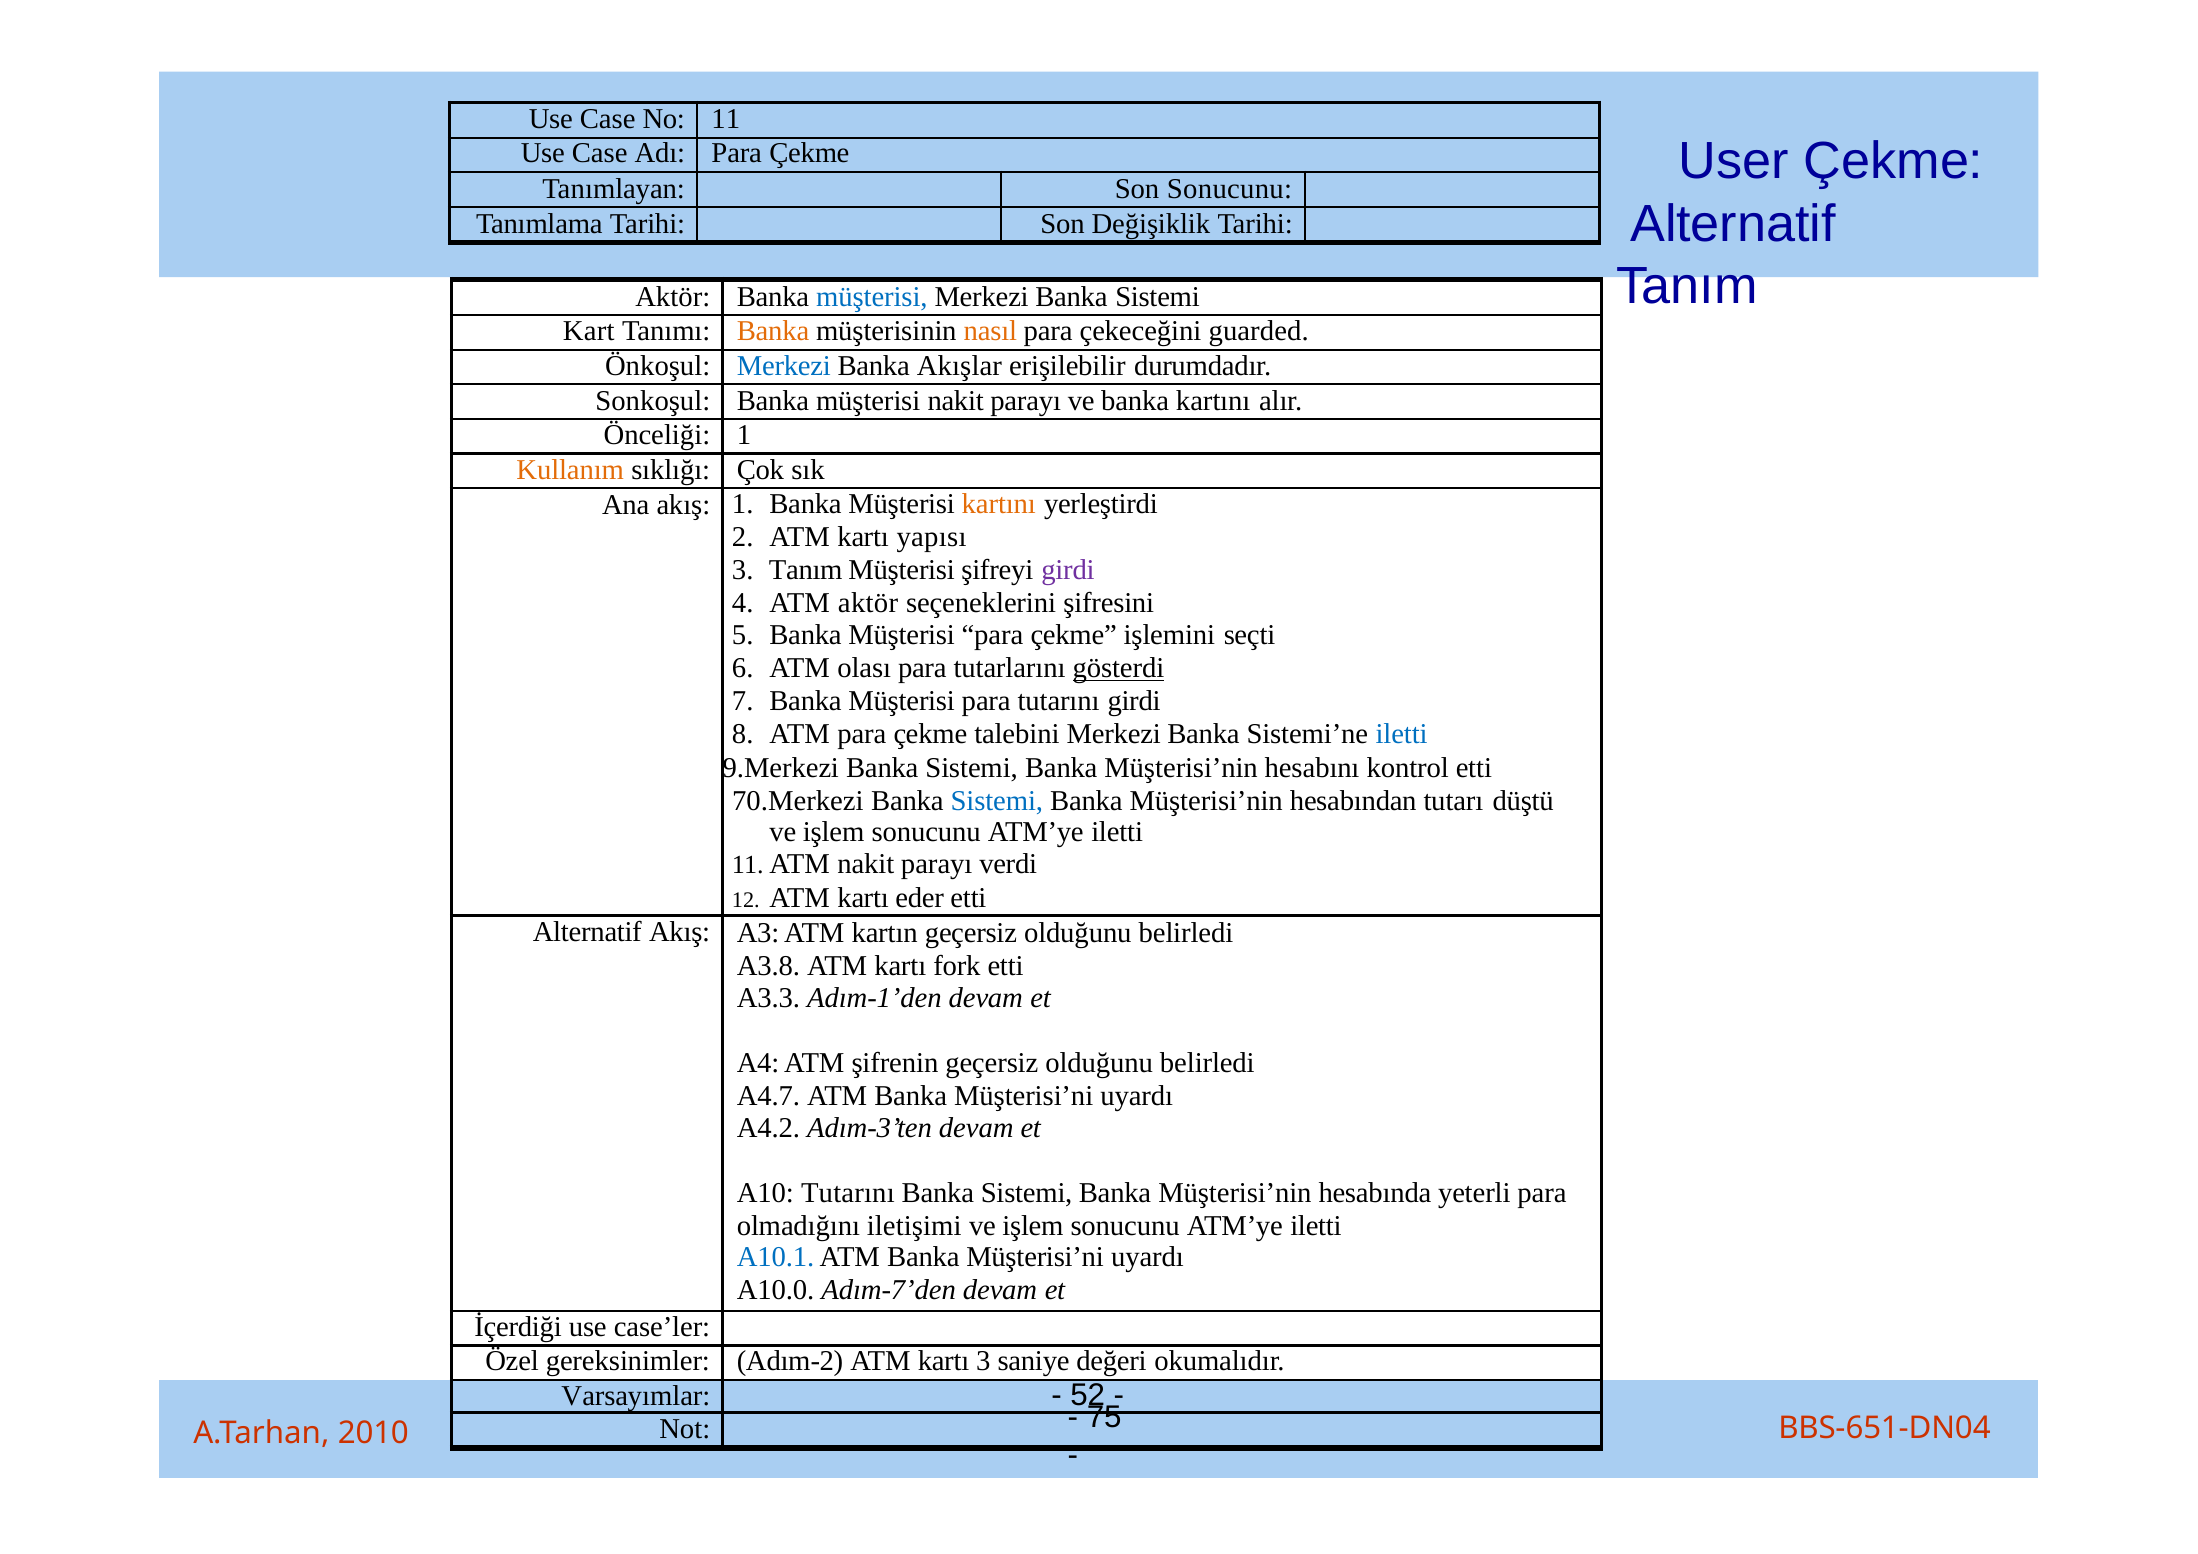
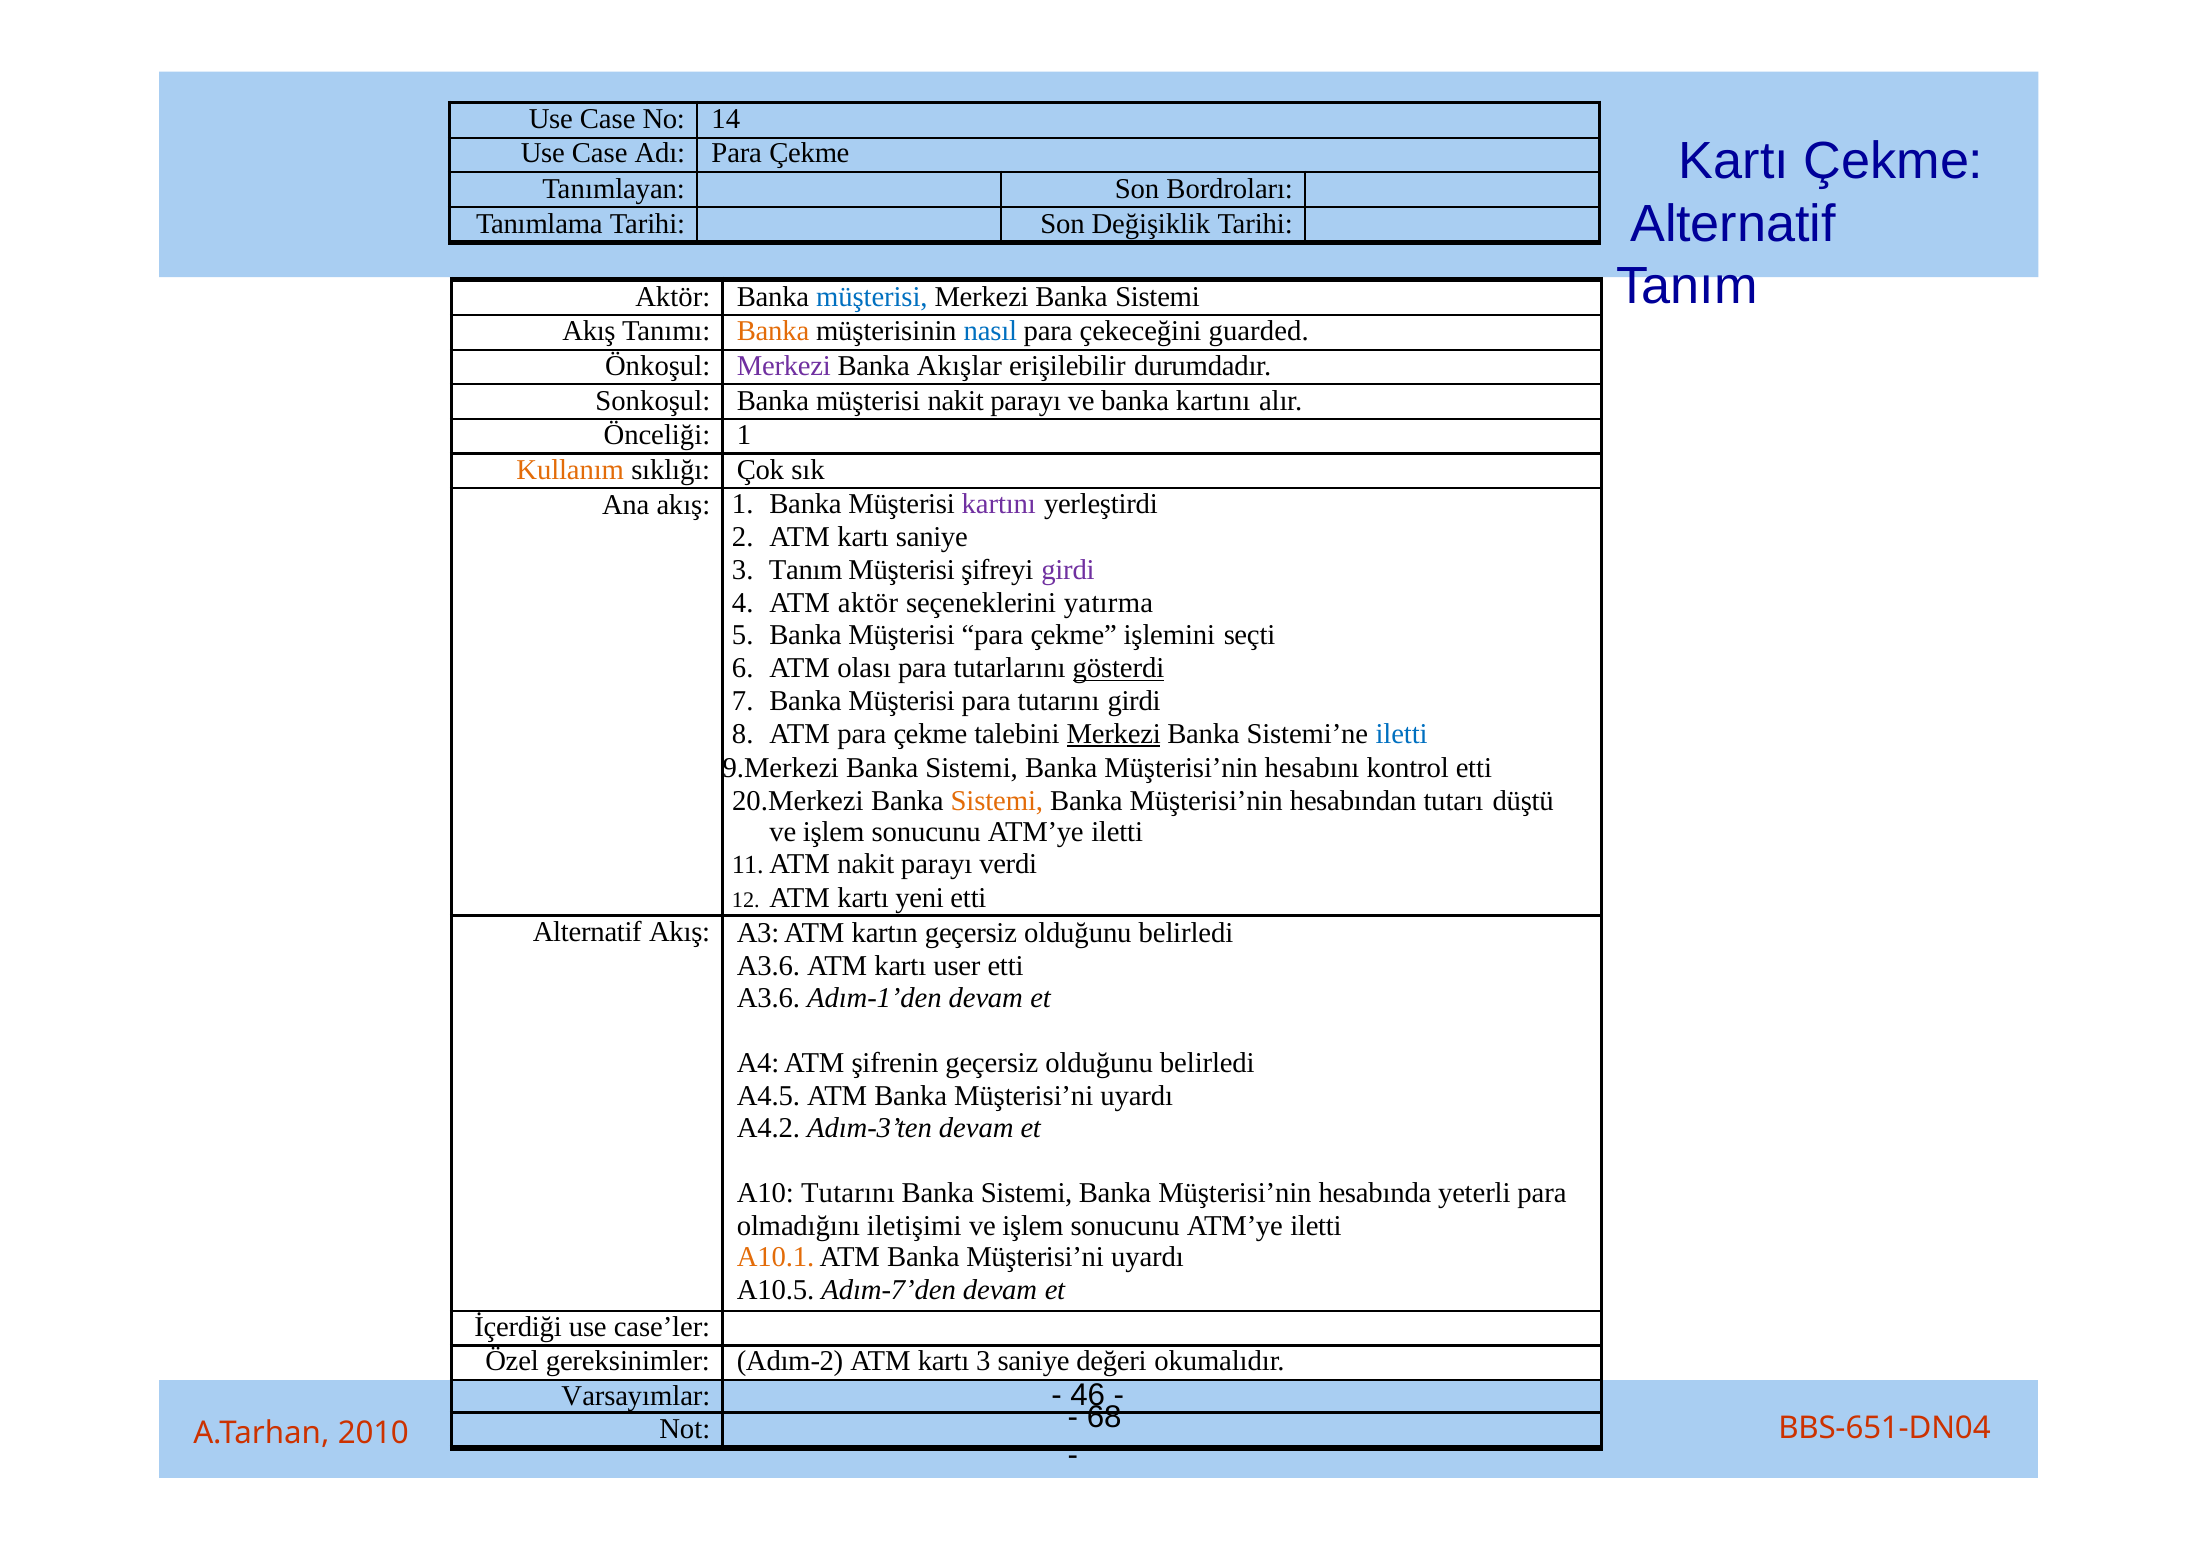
11: 11 -> 14 (726, 119)
User: User -> Kartı (1734, 161)
Son Sonucunu: Sonucunu -> Bordroları (1230, 189)
Kart: Kart -> Akış (589, 331)
nasıl colour: orange -> blue (990, 331)
Merkezi colour: blue -> purple (784, 366)
kartını colour: orange -> purple (999, 504)
kartı yapısı: yapısı -> saniye (932, 537)
şifresini: şifresini -> yatırma (1108, 602)
Merkezi underline: none -> present (1114, 733)
70.Merkezi: 70.Merkezi -> 20.Merkezi (798, 800)
Sistemi colour: blue -> orange (997, 800)
eder: eder -> yeni (920, 897)
A3.8: A3.8 -> A3.6 (768, 965)
fork: fork -> user (957, 965)
A3.3: A3.3 -> A3.6 (768, 997)
A4.7: A4.7 -> A4.5 (768, 1095)
A10.1 colour: blue -> orange (776, 1256)
A10.0: A10.0 -> A10.5 (776, 1289)
52: 52 -> 46 (1088, 1394)
75: 75 -> 68 (1104, 1417)
